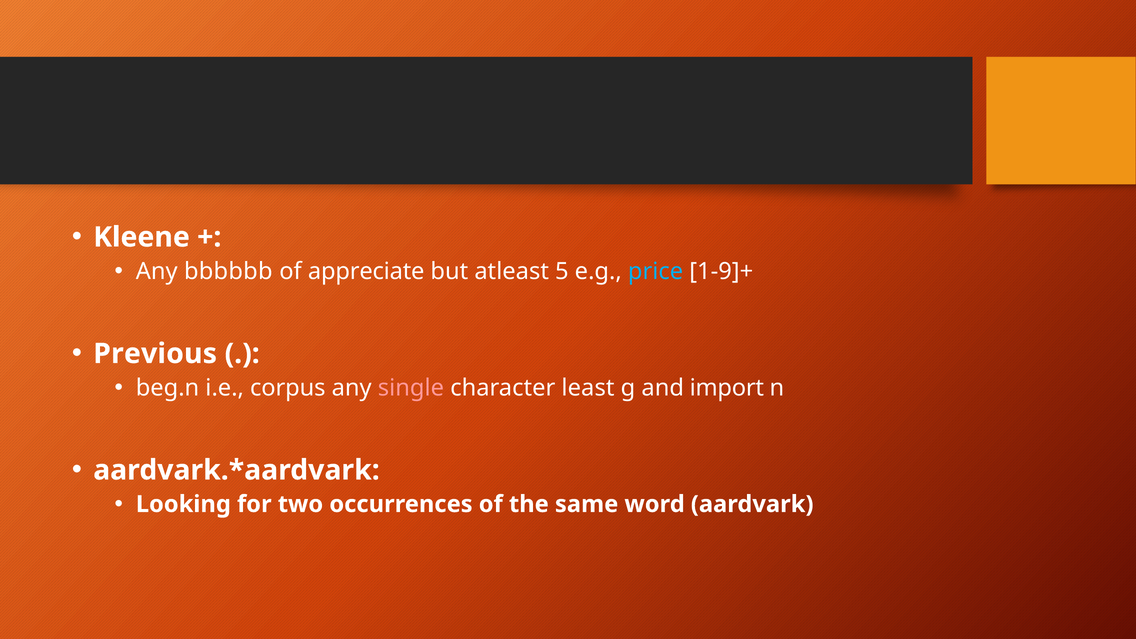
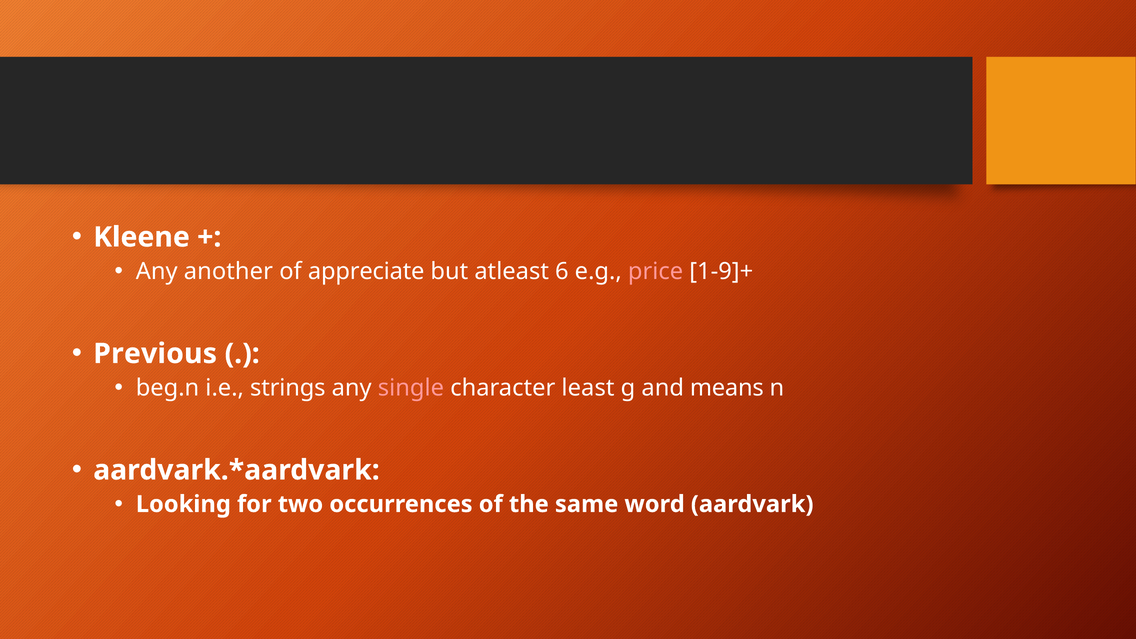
bbbbbb: bbbbbb -> another (228, 271)
5: 5 -> 6 (562, 271)
price colour: light blue -> pink (656, 271)
corpus: corpus -> strings (288, 388)
import: import -> means (727, 388)
